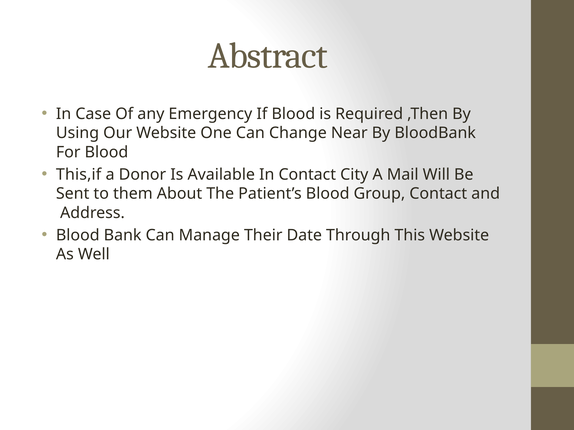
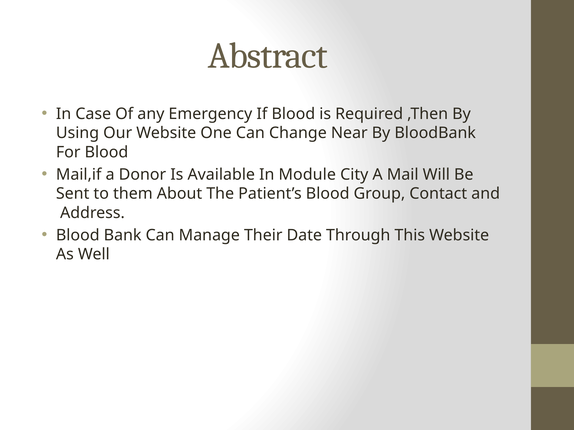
This,if: This,if -> Mail,if (79, 175)
In Contact: Contact -> Module (307, 175)
